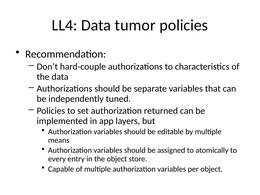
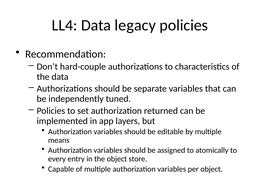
tumor: tumor -> legacy (135, 25)
